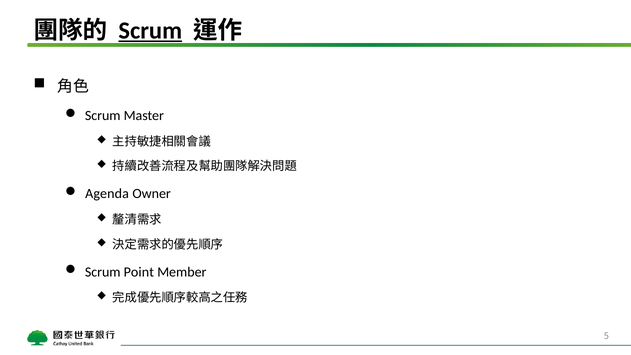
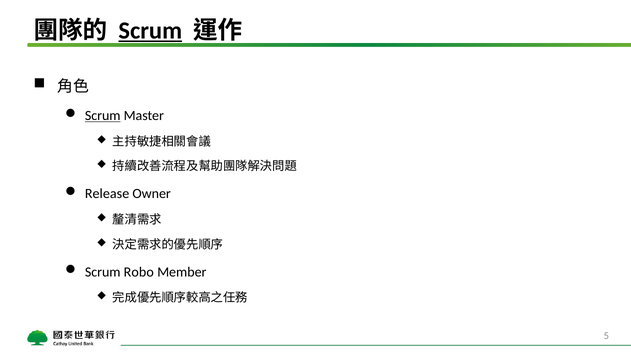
Scrum underline: none -> present (103, 116)
Agenda: Agenda -> Release (107, 194)
Point: Point -> Robo (139, 272)
